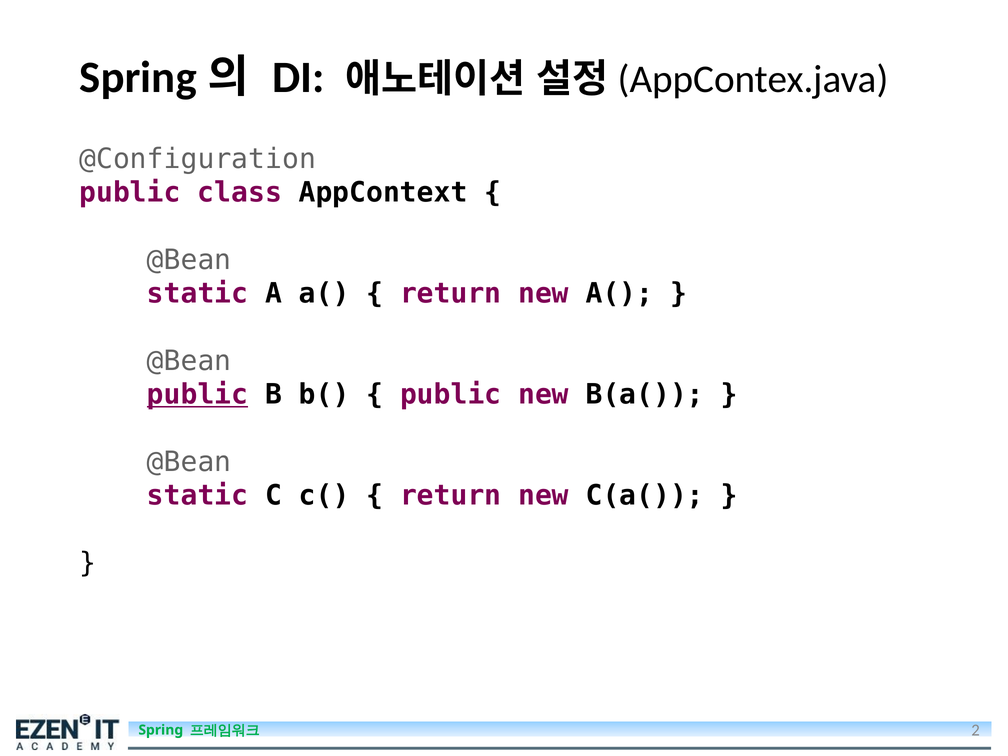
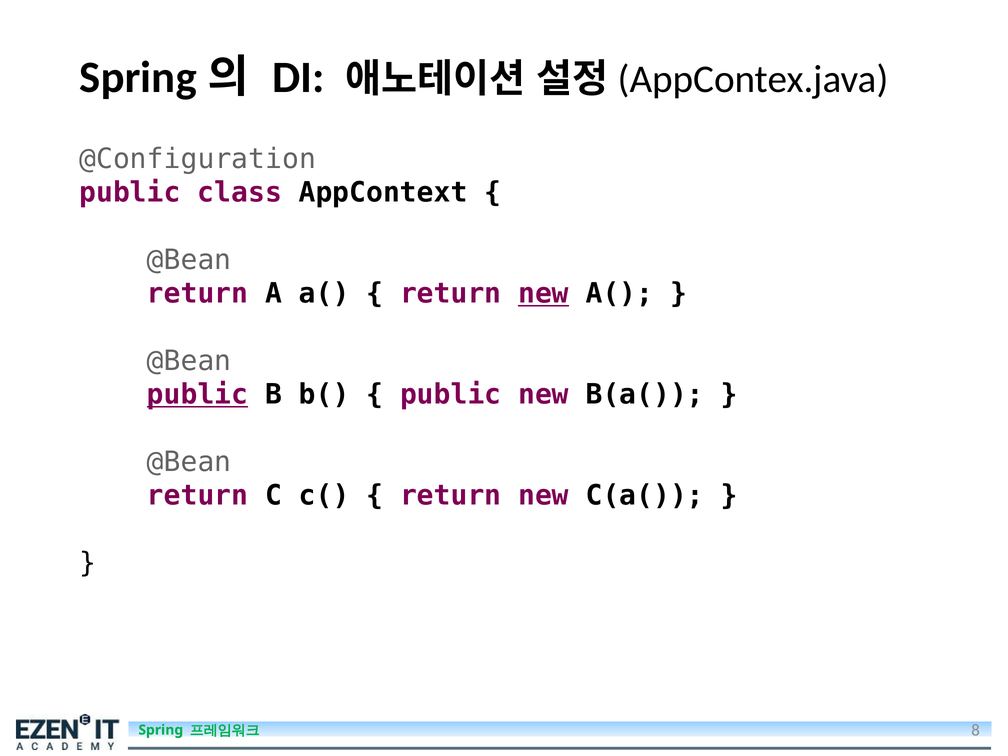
static: static -> return (198, 294)
new underline: none -> present (544, 294)
static: static -> return (198, 496)
2: 2 -> 8 (975, 730)
